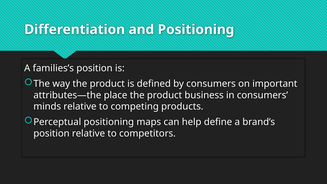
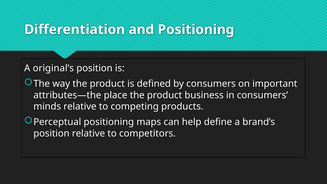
families’s: families’s -> original’s (53, 68)
